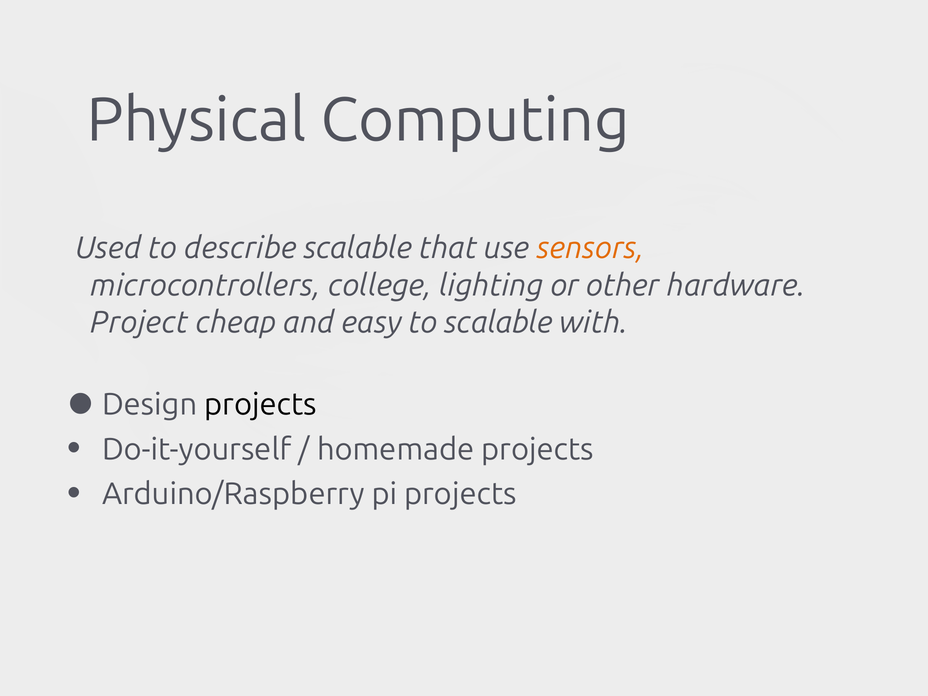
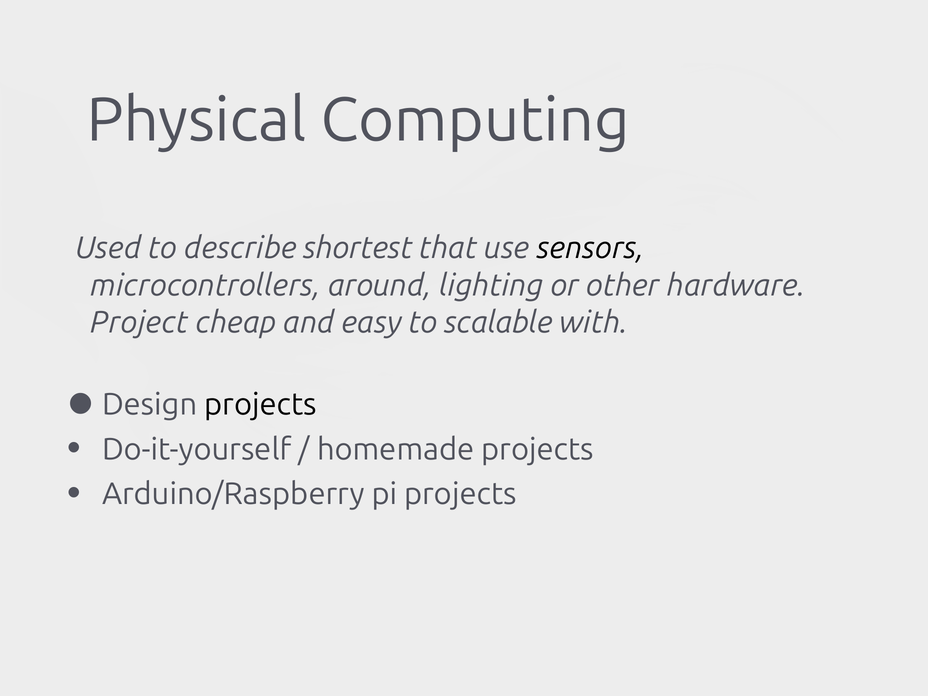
describe scalable: scalable -> shortest (358, 248)
sensors colour: orange -> black (591, 248)
college: college -> around (380, 285)
